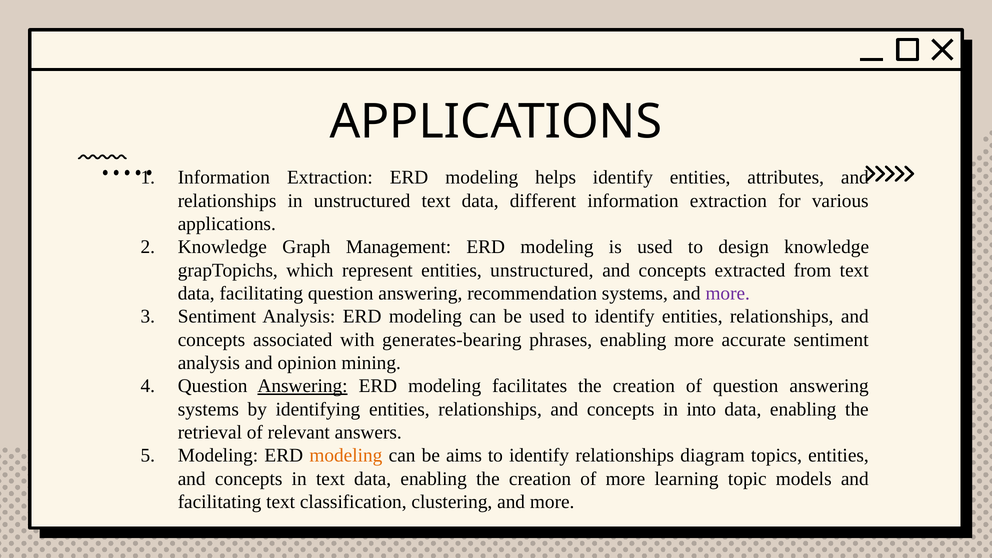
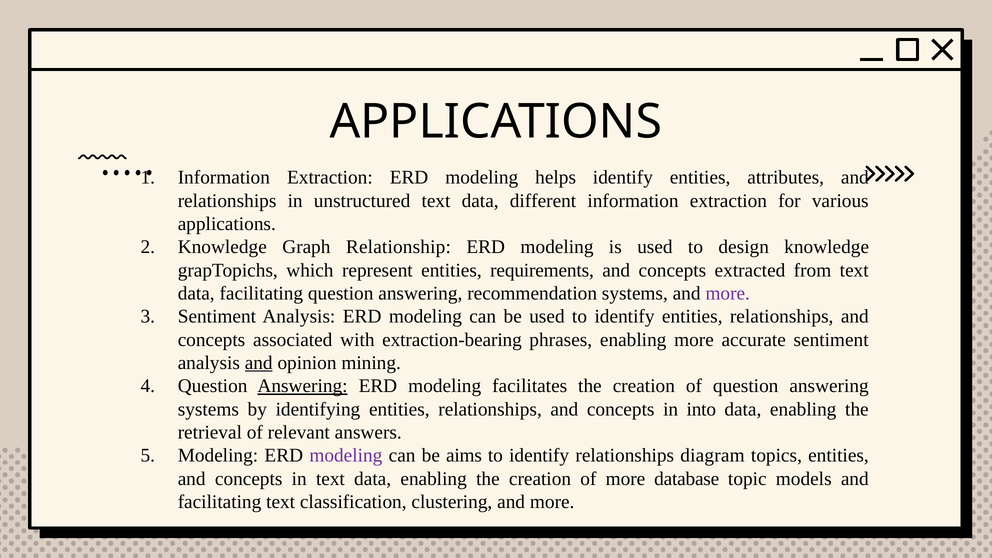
Management: Management -> Relationship (398, 247)
entities unstructured: unstructured -> requirements (542, 270)
generates-bearing: generates-bearing -> extraction-bearing (452, 340)
and underline: none -> present (259, 363)
modeling colour: orange -> purple (346, 455)
learning: learning -> database (687, 479)
